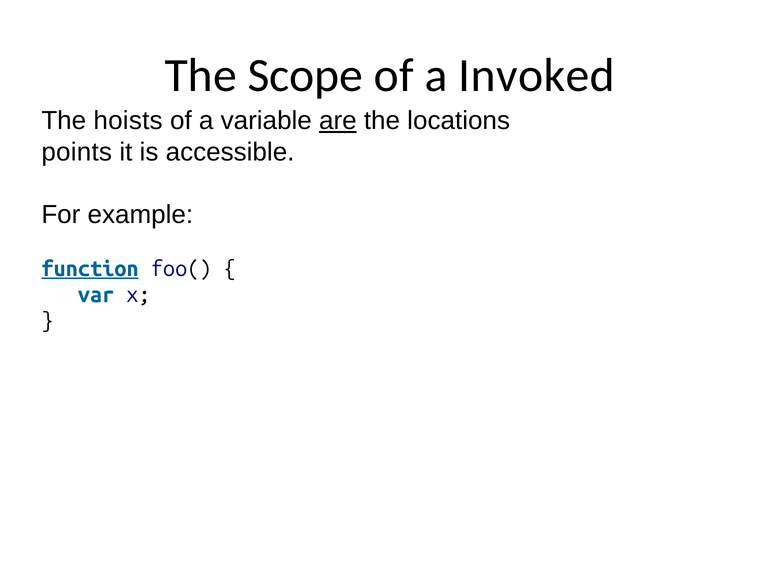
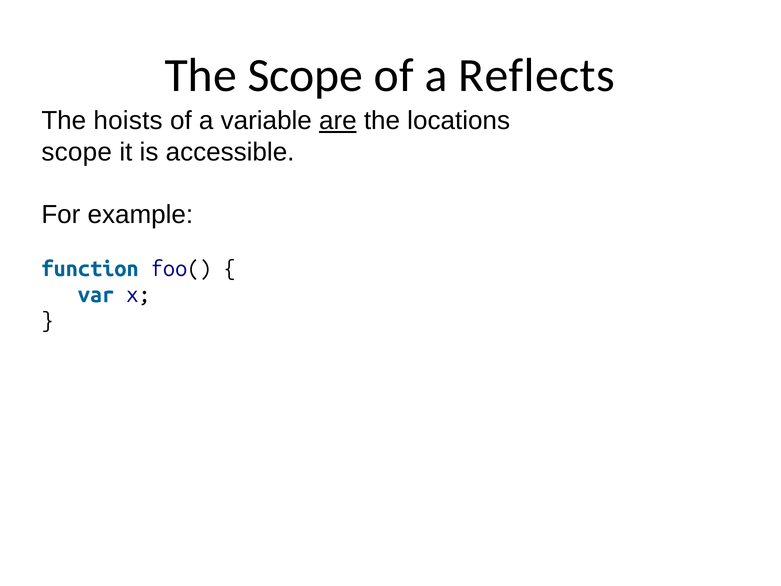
Invoked: Invoked -> Reflects (537, 76)
points: points -> scope (77, 152)
function underline: present -> none (90, 269)
